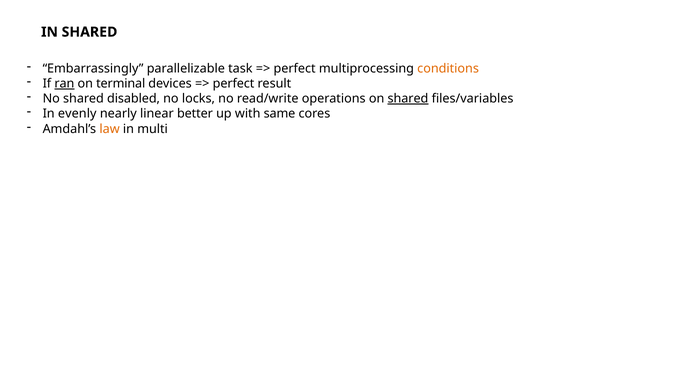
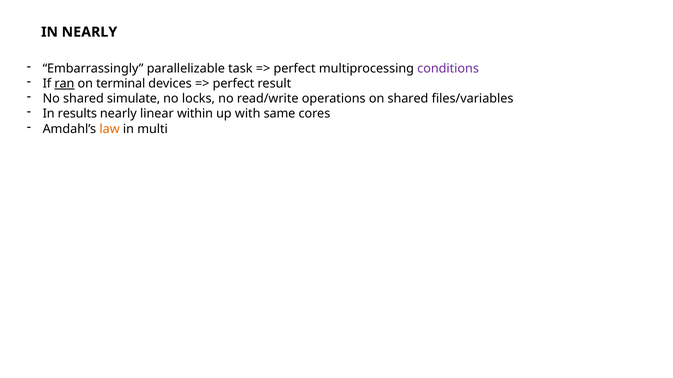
IN SHARED: SHARED -> NEARLY (89, 32)
conditions colour: orange -> purple (448, 69)
disabled: disabled -> simulate (134, 99)
shared underline: present -> none (408, 99)
evenly: evenly -> results (77, 114)
better: better -> within (195, 114)
